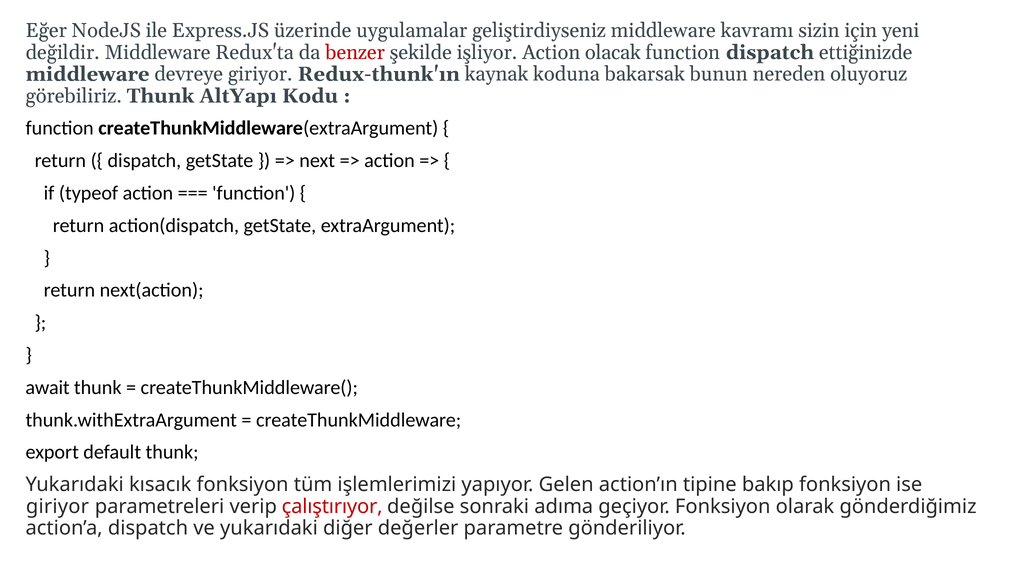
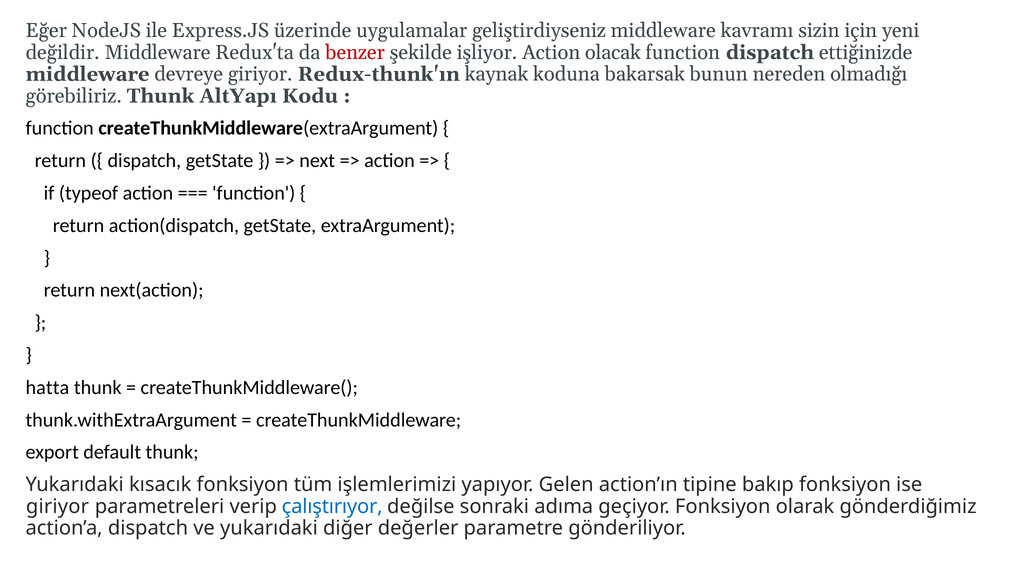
oluyoruz: oluyoruz -> olmadığı (869, 74)
await: await -> hatta (47, 388)
çalıştırıyor colour: red -> blue (332, 507)
